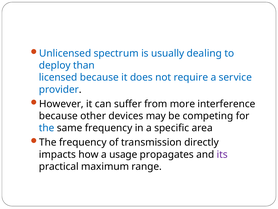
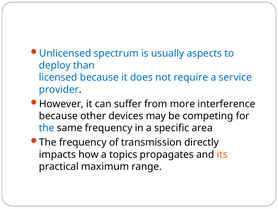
dealing: dealing -> aspects (204, 53)
usage: usage -> topics (123, 154)
its colour: purple -> orange (222, 154)
